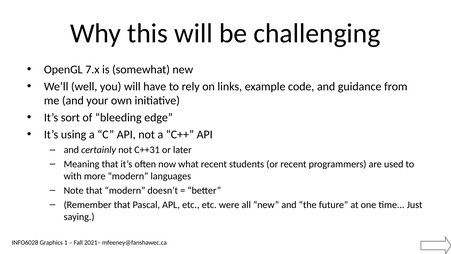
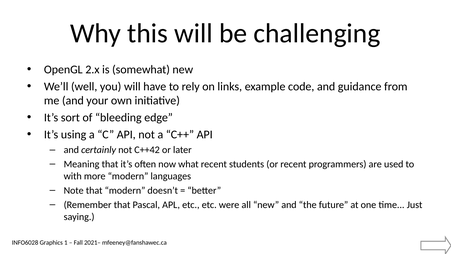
7.x: 7.x -> 2.x (92, 69)
C++31: C++31 -> C++42 (147, 150)
